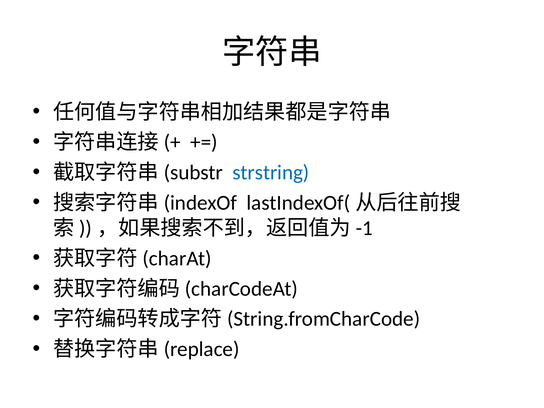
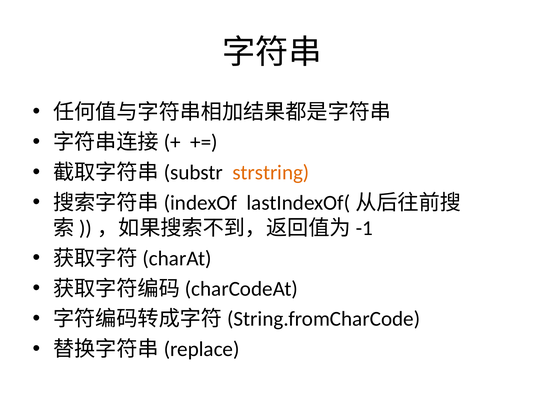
strstring colour: blue -> orange (271, 173)
